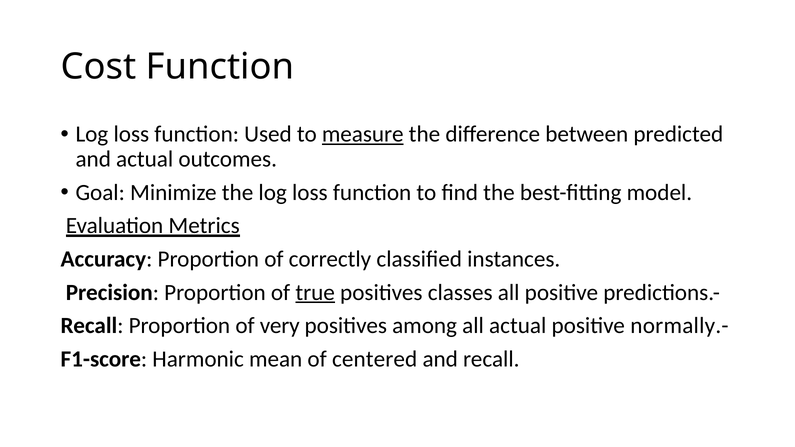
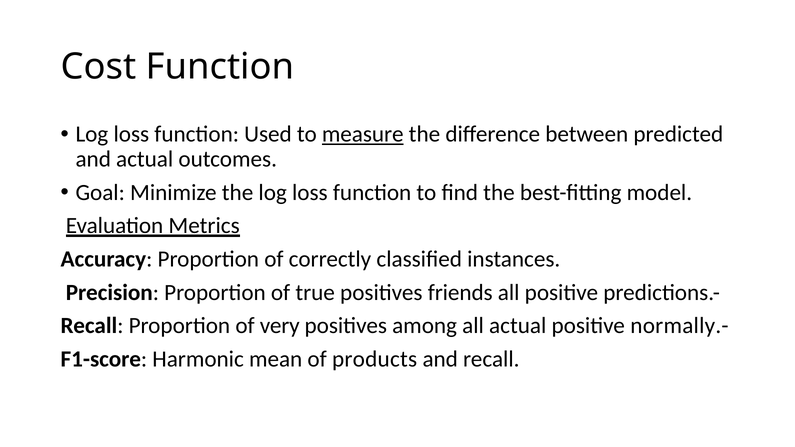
true underline: present -> none (315, 293)
classes: classes -> friends (460, 293)
centered: centered -> products (375, 359)
